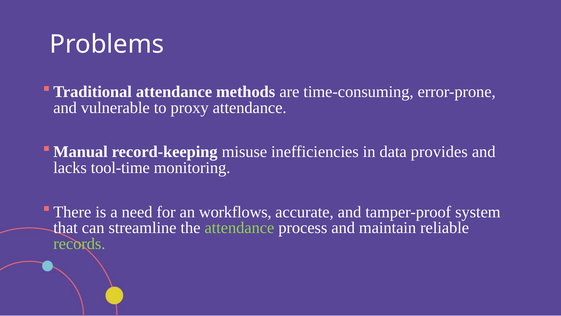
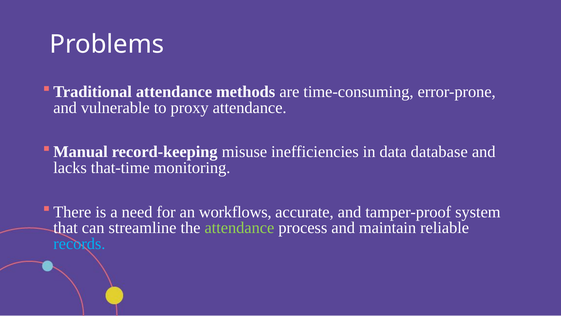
provides: provides -> database (439, 152)
tool-time: tool-time -> that-time (120, 168)
records colour: light green -> light blue (79, 244)
